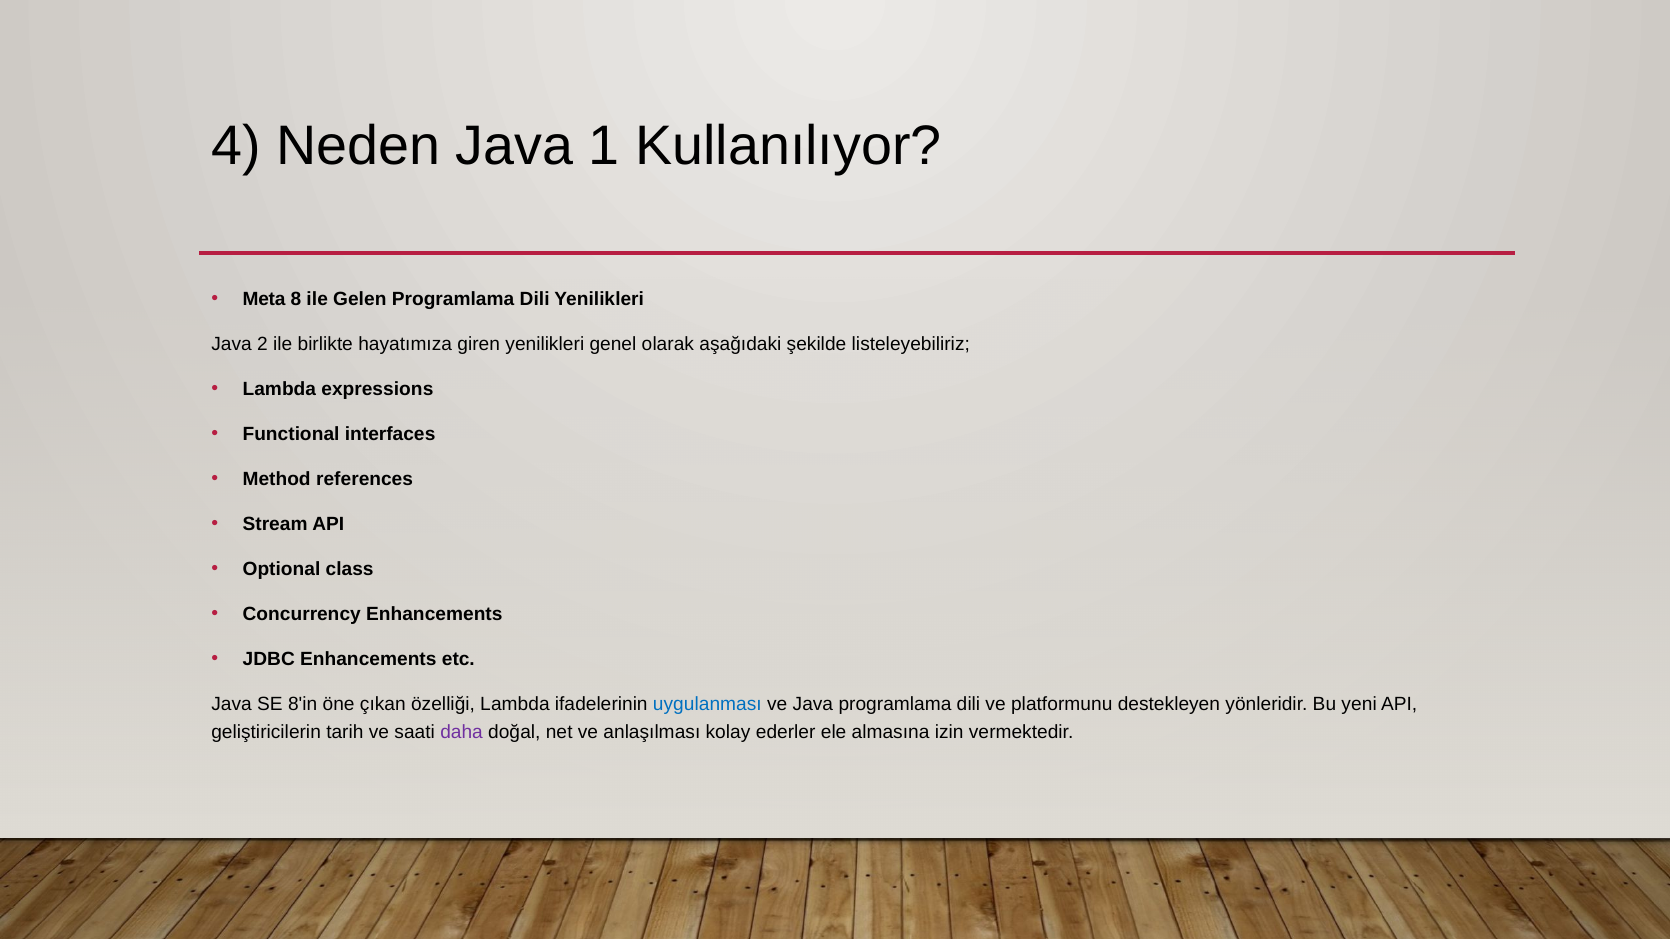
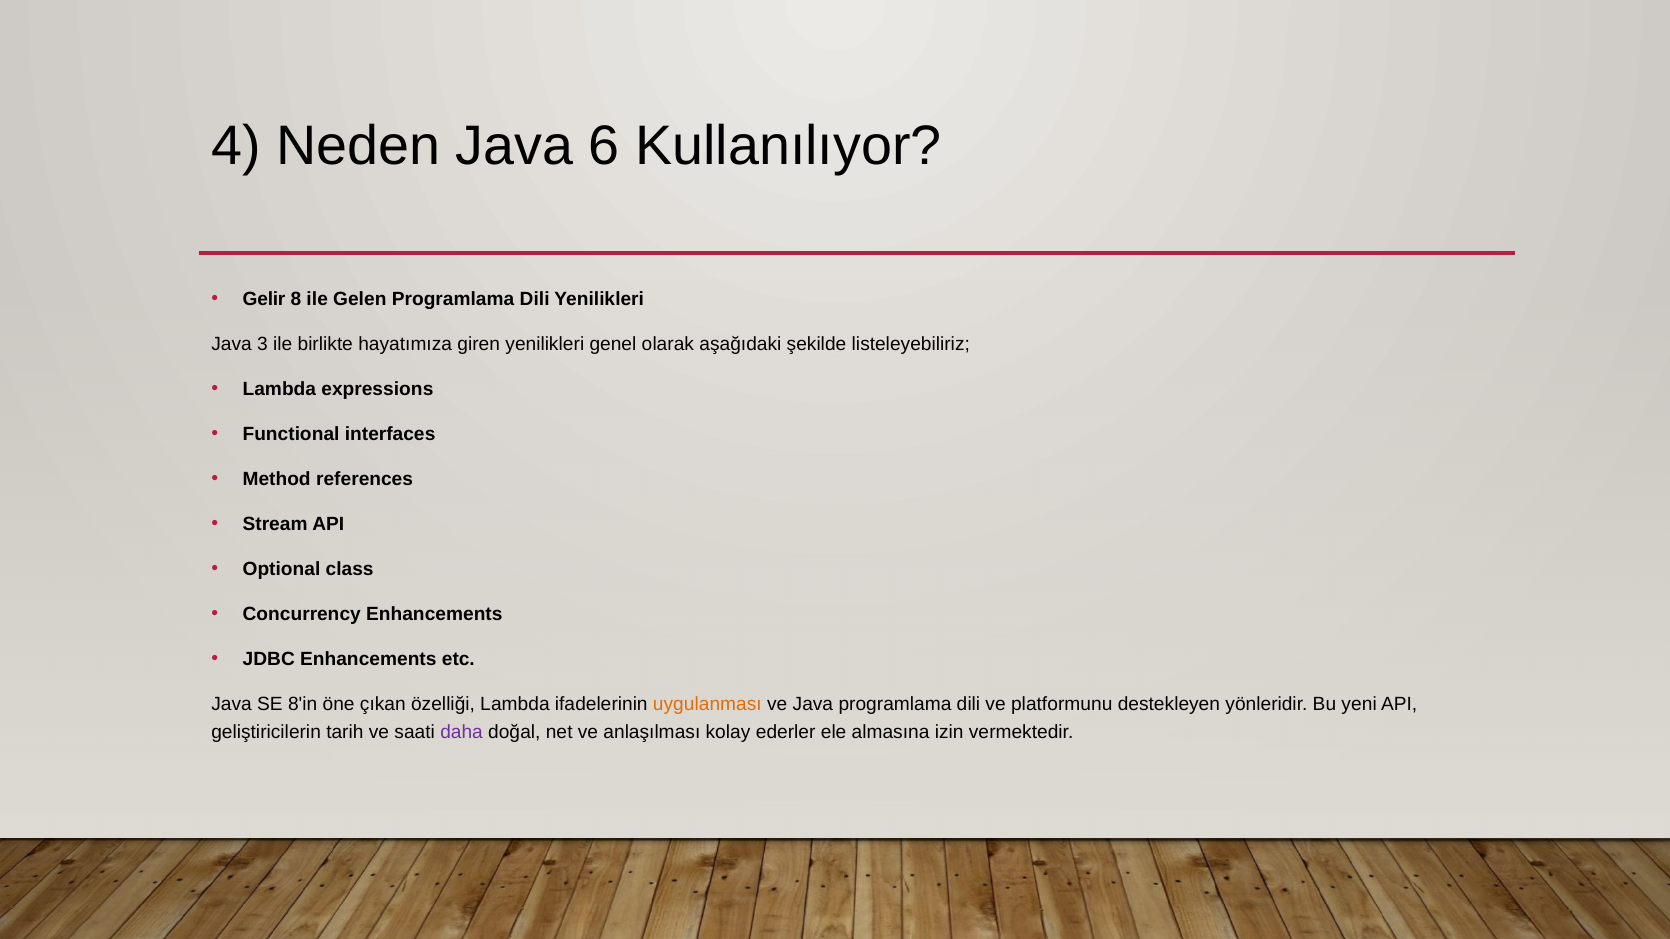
1: 1 -> 6 (604, 146)
Meta: Meta -> Gelir (264, 300)
2: 2 -> 3 (262, 345)
uygulanması colour: blue -> orange (707, 704)
